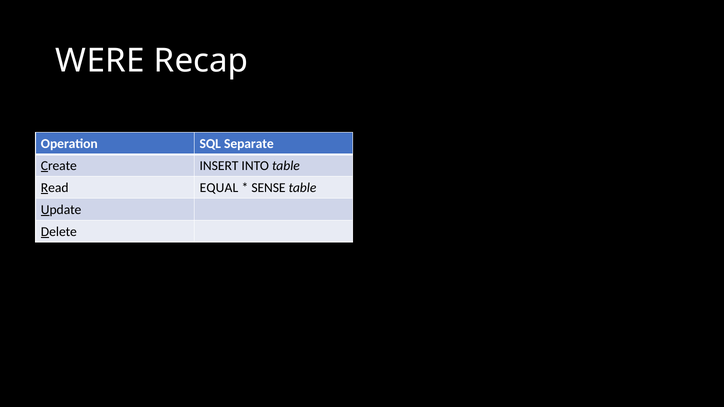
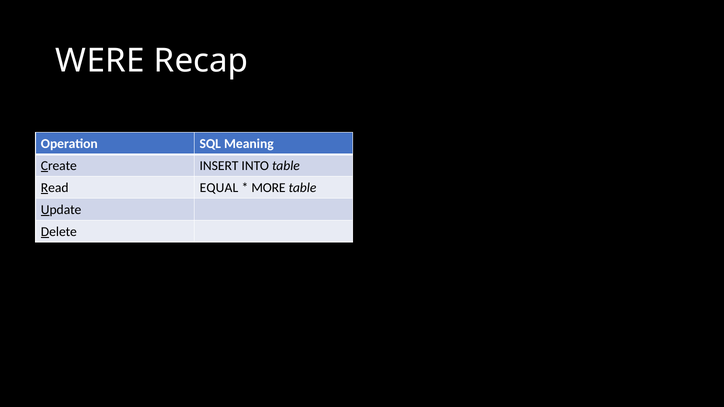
Separate: Separate -> Meaning (249, 144)
SENSE: SENSE -> MORE (268, 188)
